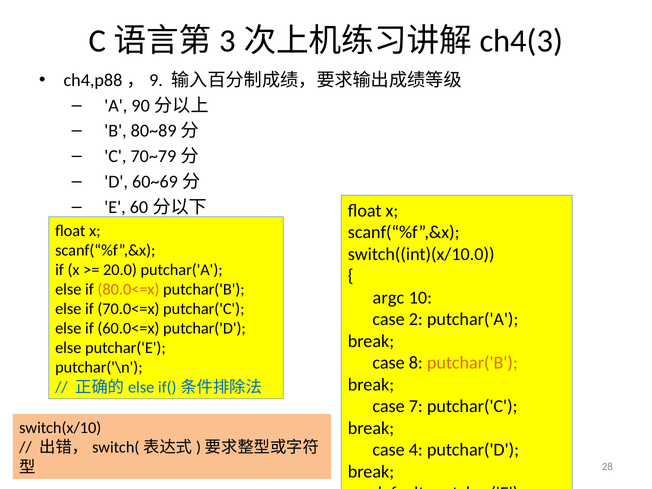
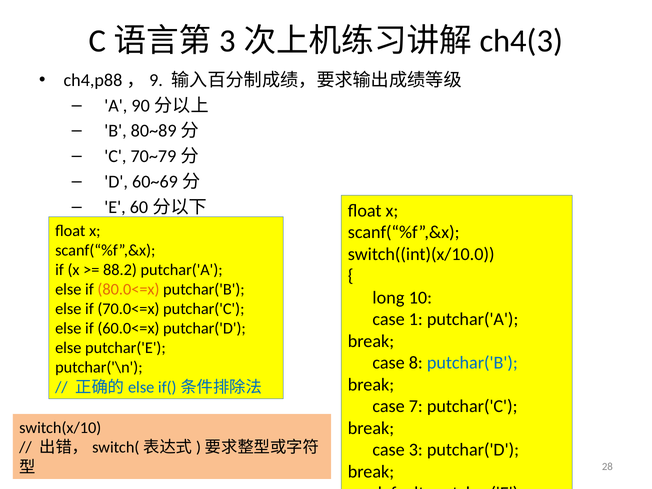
20.0: 20.0 -> 88.2 (120, 270)
argc: argc -> long (388, 298)
2: 2 -> 1 (416, 319)
putchar('B colour: orange -> blue (472, 363)
4: 4 -> 3 (416, 450)
